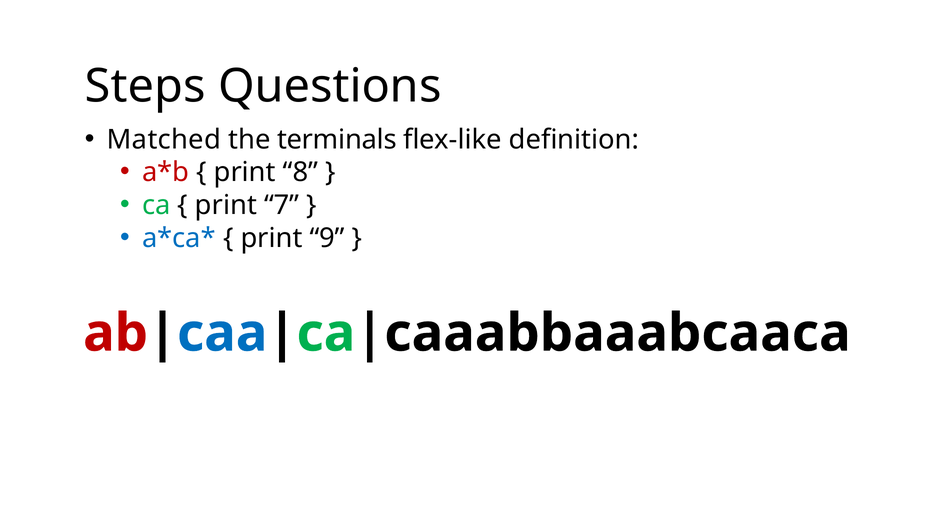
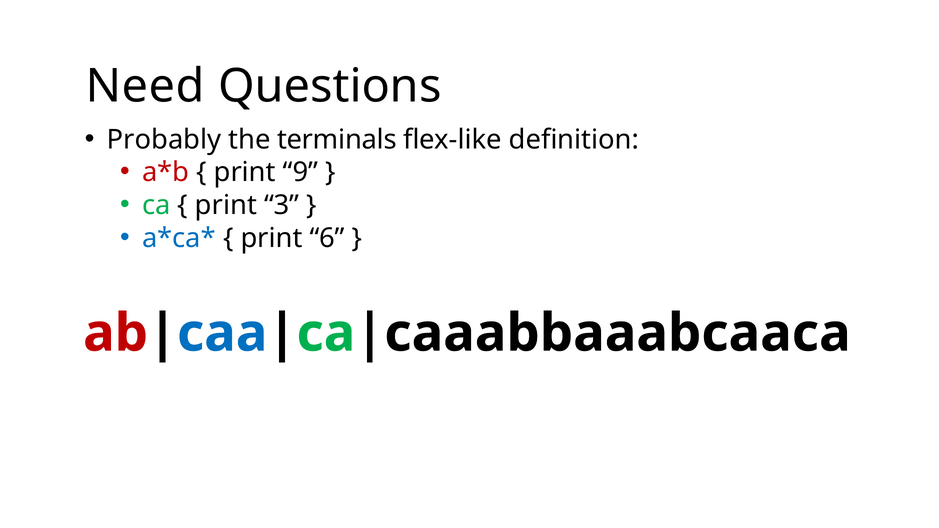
Steps: Steps -> Need (145, 86)
Matched: Matched -> Probably (164, 140)
8: 8 -> 9 (300, 173)
7: 7 -> 3 (282, 205)
9: 9 -> 6 (327, 238)
